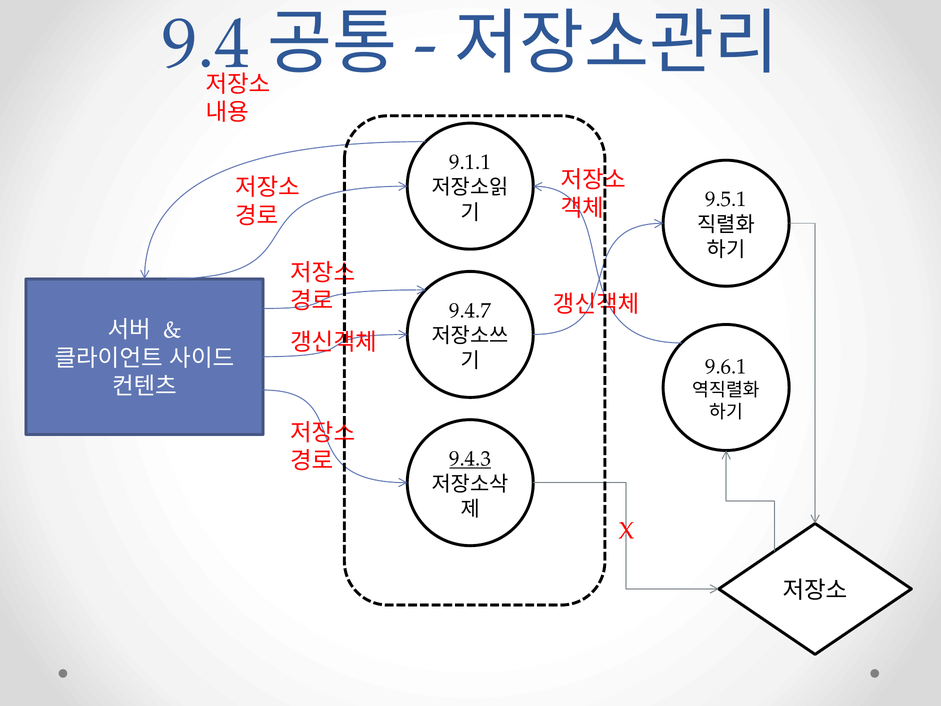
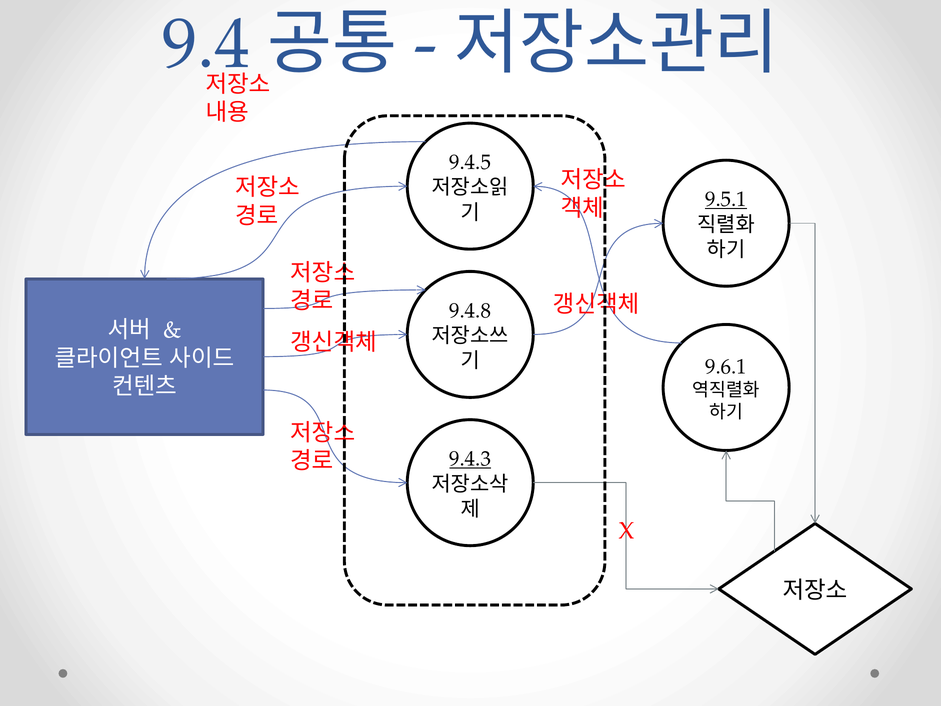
9.1.1: 9.1.1 -> 9.4.5 (470, 162)
9.5.1 underline: none -> present (726, 199)
9.4.7: 9.4.7 -> 9.4.8 (470, 311)
